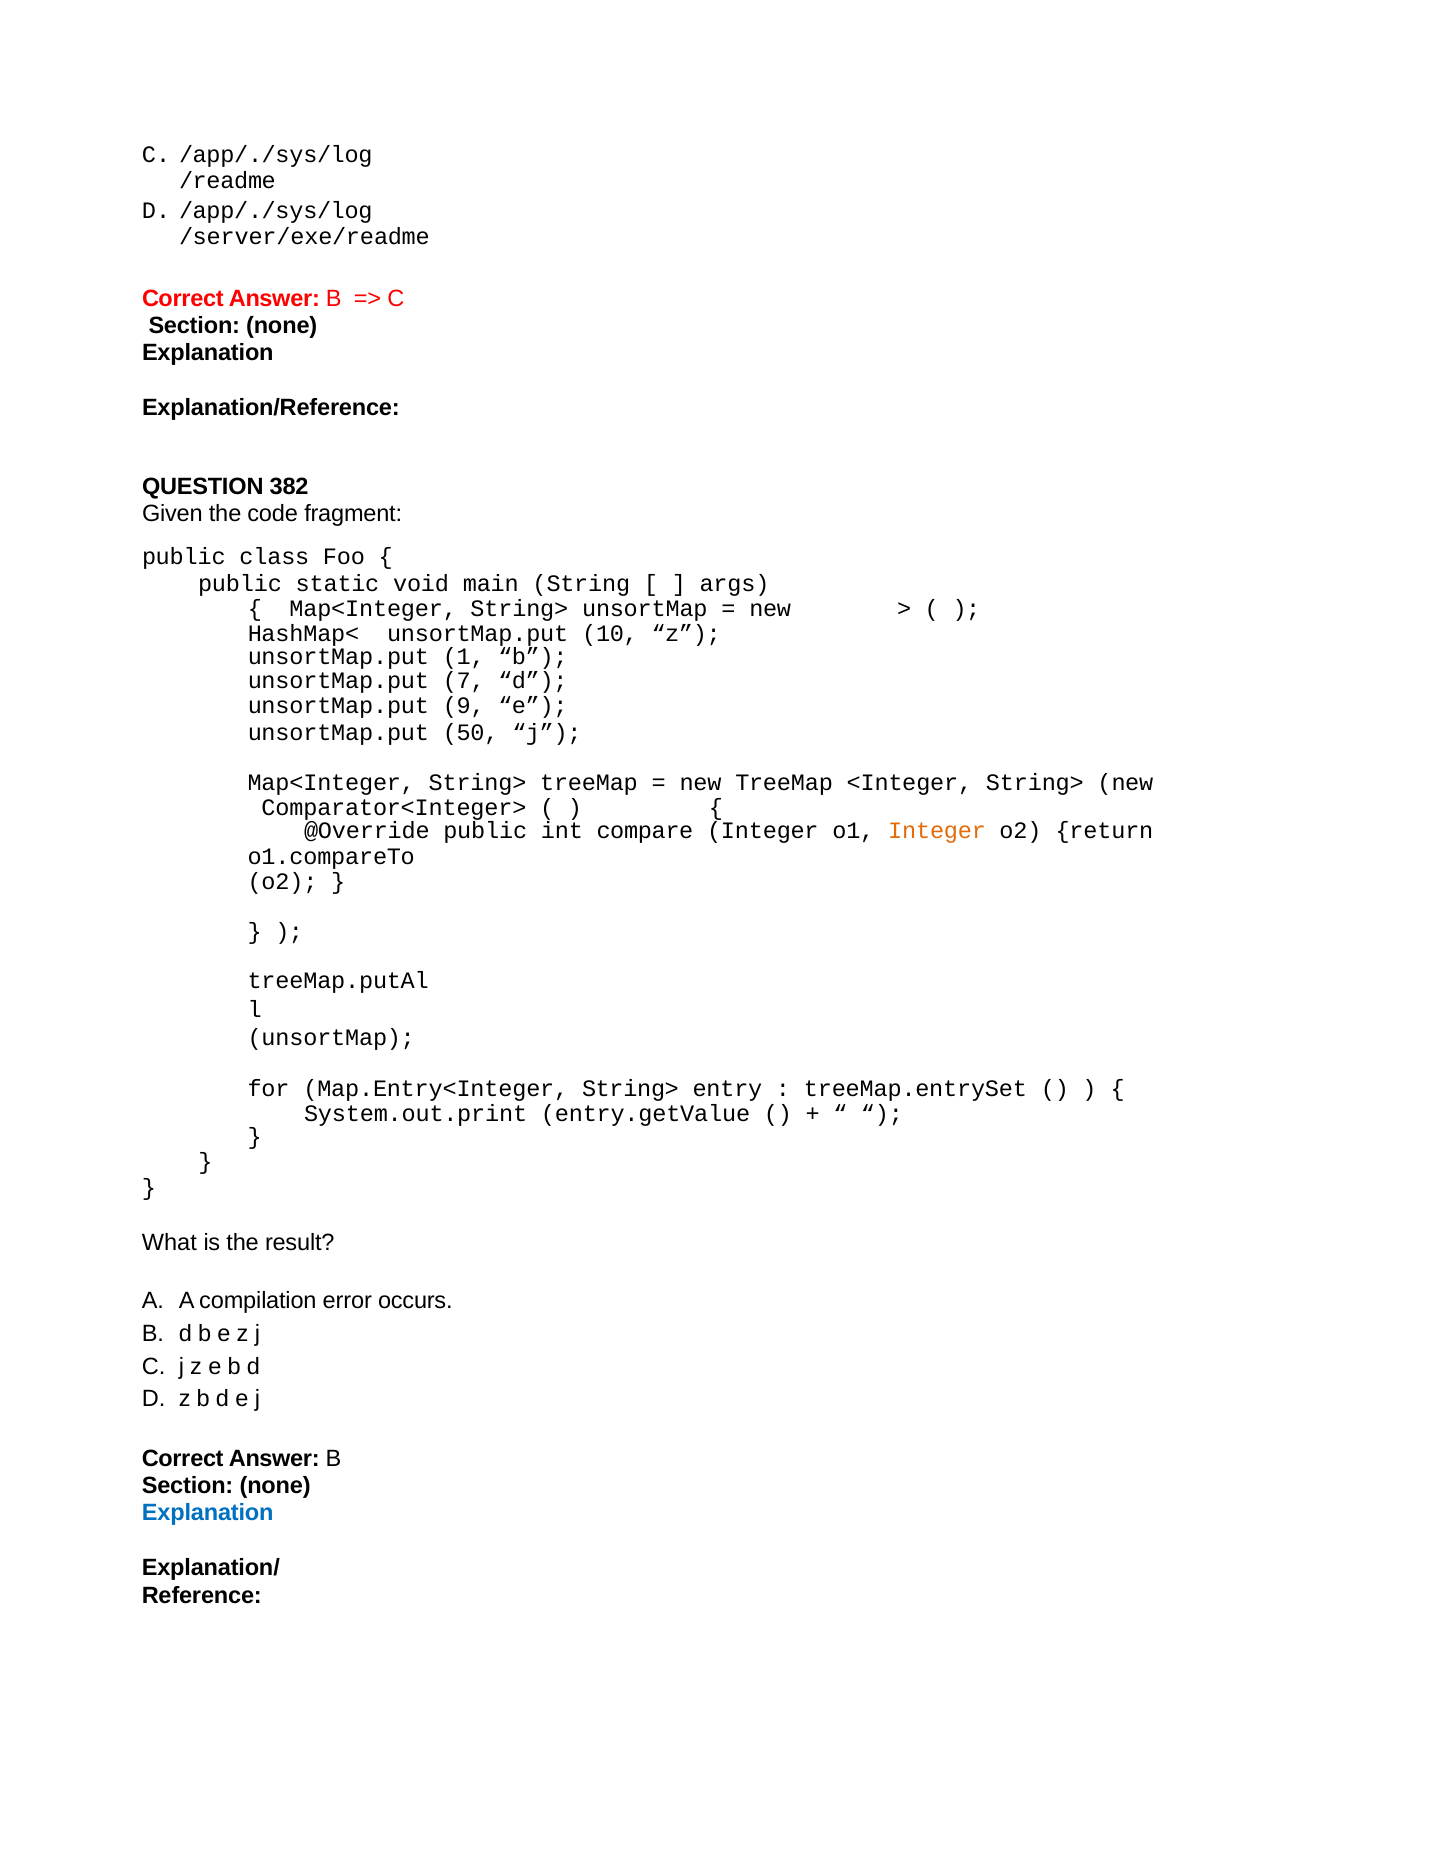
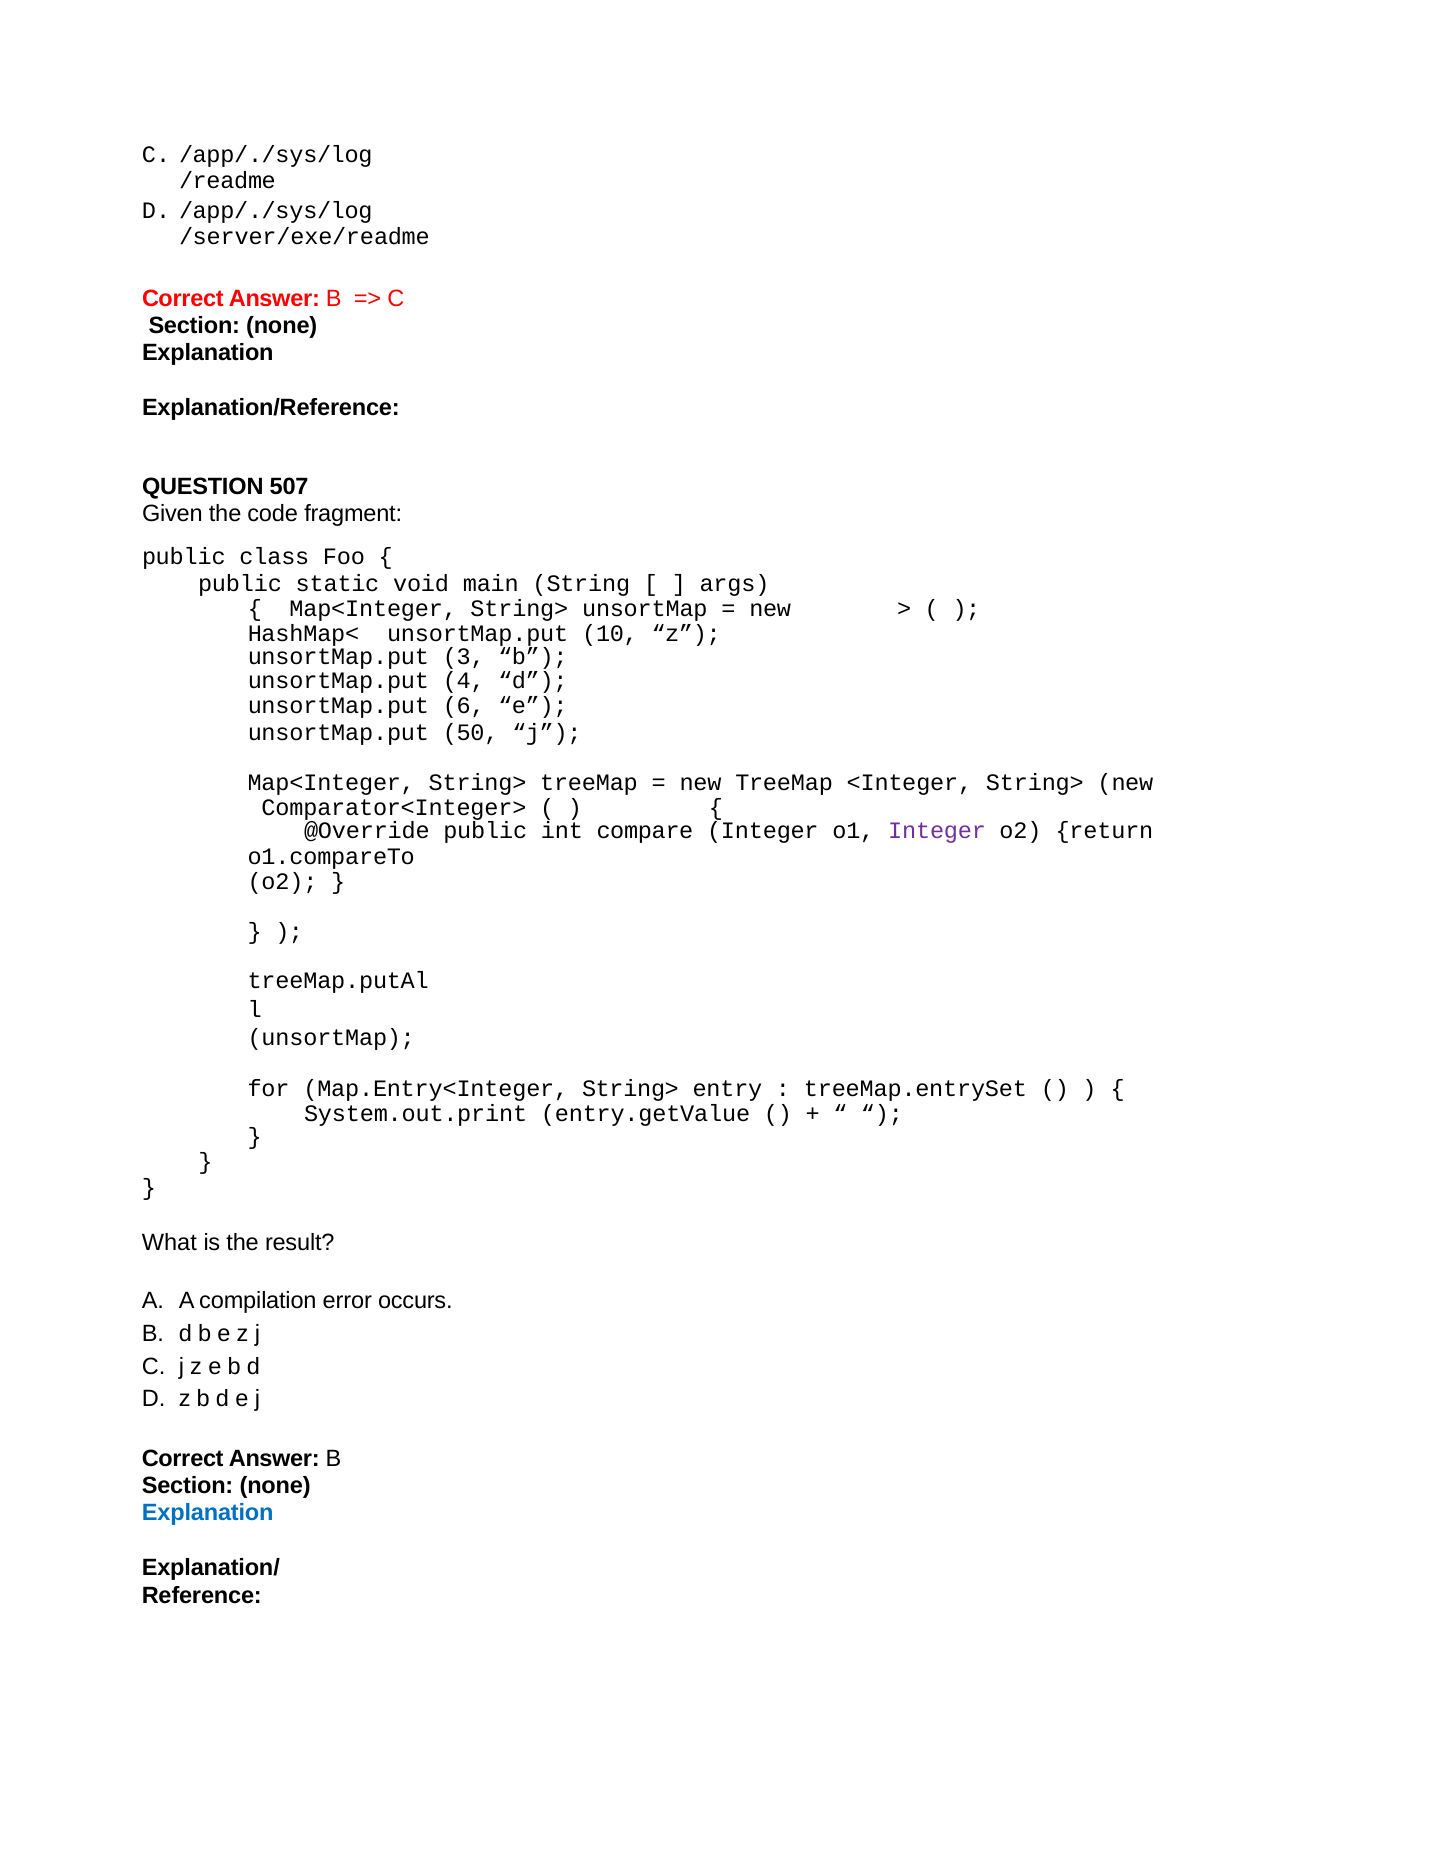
382: 382 -> 507 (289, 487)
1: 1 -> 3 (464, 657)
7: 7 -> 4 (464, 681)
9: 9 -> 6 (464, 706)
Integer colour: orange -> purple (937, 830)
